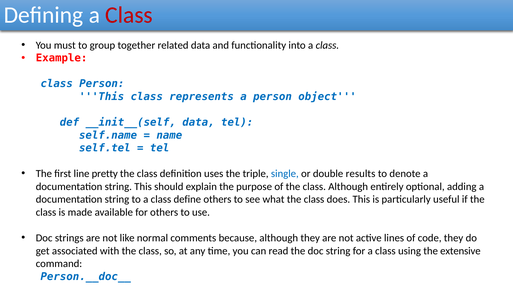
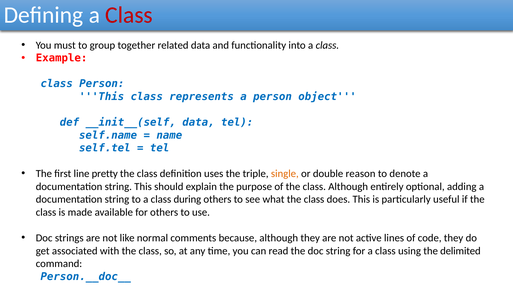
single colour: blue -> orange (285, 173)
results: results -> reason (361, 173)
define: define -> during (187, 199)
extensive: extensive -> delimited (460, 250)
